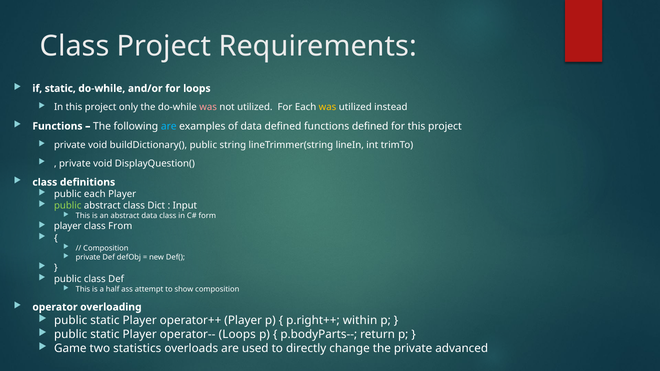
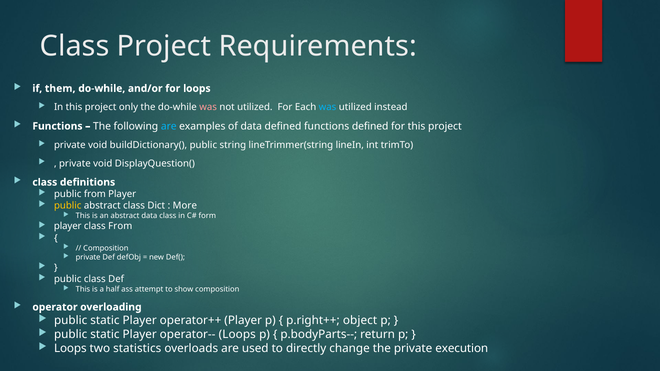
if static: static -> them (60, 89)
was colour: yellow -> light blue (328, 107)
public each: each -> from (95, 194)
public colour: light green -> yellow (68, 206)
Input: Input -> More (185, 206)
within: within -> object (360, 321)
Game: Game -> Loops (70, 349)
advanced: advanced -> execution (462, 349)
